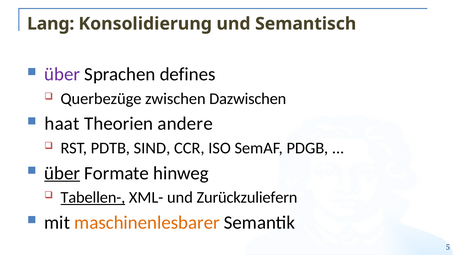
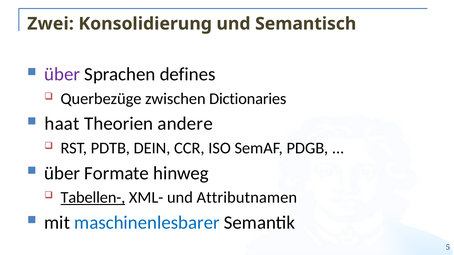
Lang: Lang -> Zwei (51, 24)
Dazwischen: Dazwischen -> Dictionaries (248, 99)
SIND: SIND -> DEIN (152, 148)
über underline: present -> none (62, 173)
Zurückzuliefern: Zurückzuliefern -> Attributnamen (247, 198)
maschinenlesbarer colour: orange -> blue (147, 223)
